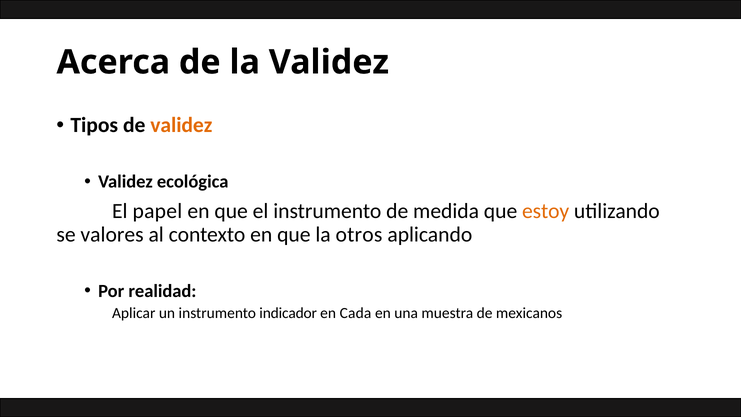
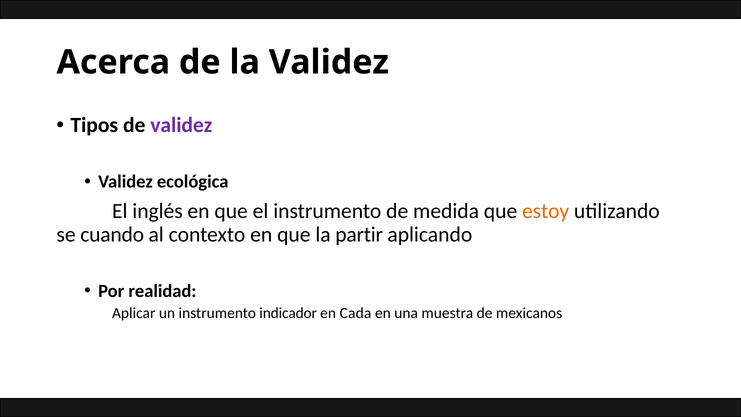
validez colour: orange -> purple (181, 125)
papel: papel -> inglés (158, 211)
valores: valores -> cuando (112, 234)
otros: otros -> partir (359, 234)
